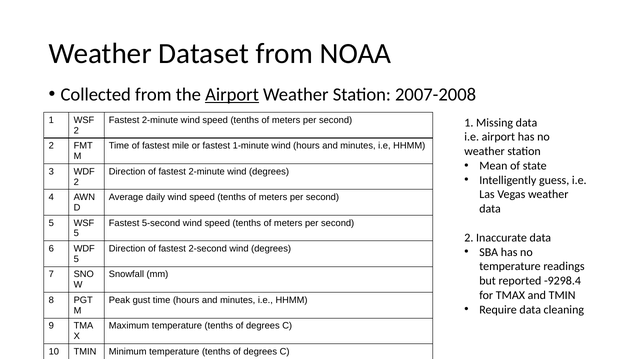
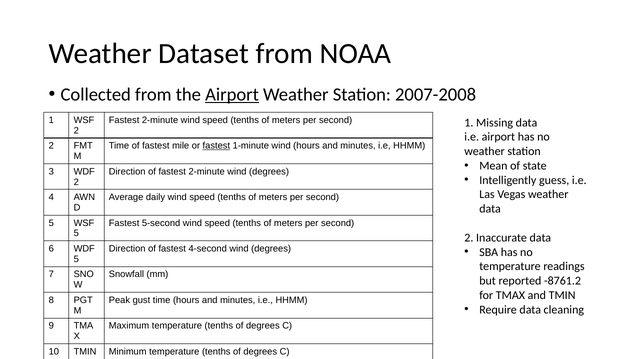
fastest underline: none -> present (216, 146)
2-second: 2-second -> 4-second (208, 249)
-9298.4: -9298.4 -> -8761.2 (563, 281)
